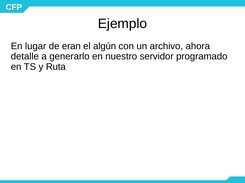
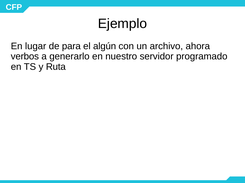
eran: eran -> para (71, 46)
detalle: detalle -> verbos (25, 57)
